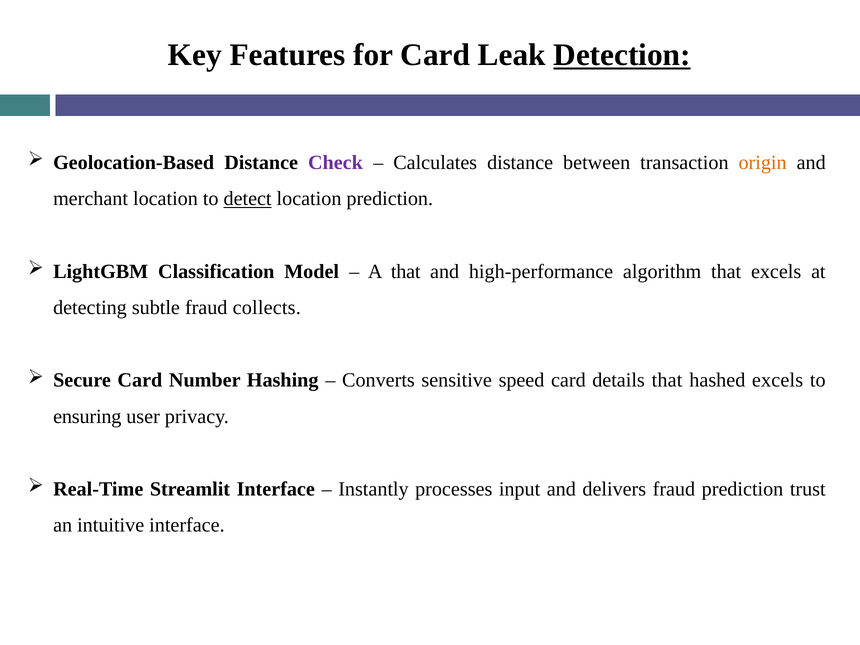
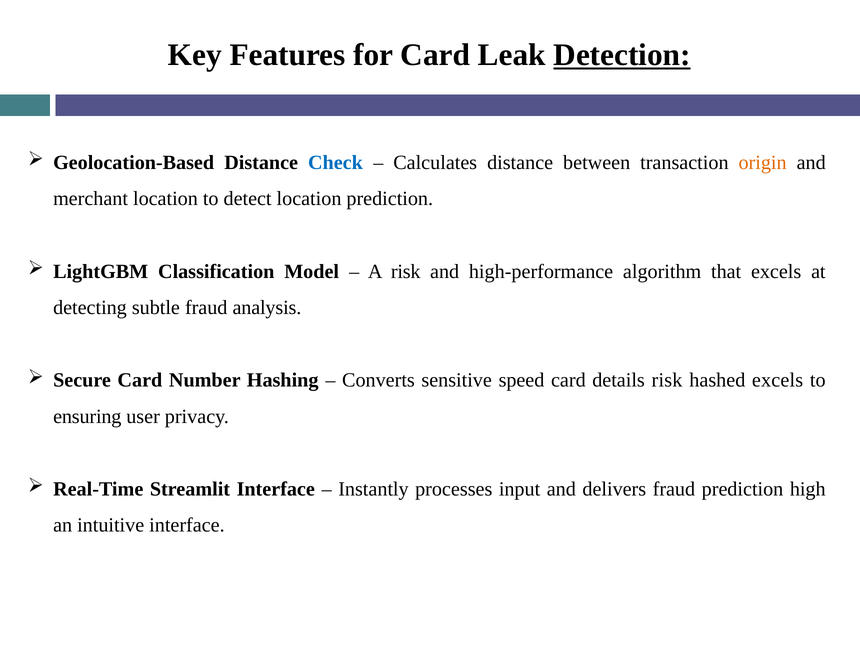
Check colour: purple -> blue (335, 163)
detect underline: present -> none (248, 199)
A that: that -> risk (406, 271)
collects: collects -> analysis (267, 308)
details that: that -> risk (667, 380)
trust: trust -> high (808, 489)
